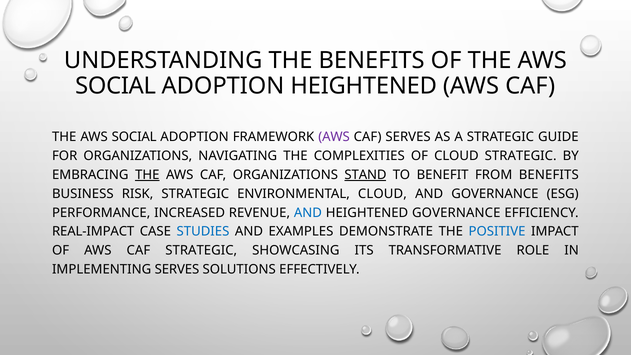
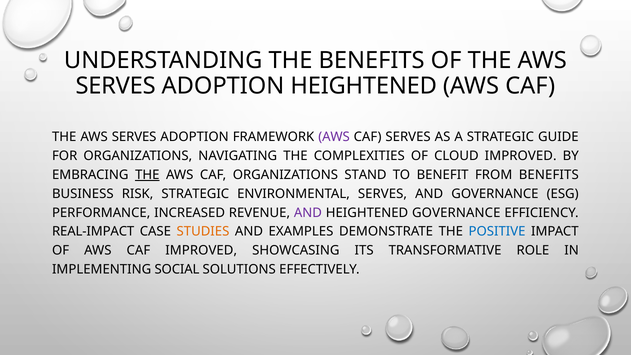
SOCIAL: SOCIAL -> SERVES (116, 86)
SOCIAL: SOCIAL -> SERVES (134, 137)
CLOUD STRATEGIC: STRATEGIC -> IMPROVED (521, 156)
STAND underline: present -> none (365, 175)
ENVIRONMENTAL CLOUD: CLOUD -> SERVES (382, 194)
AND colour: blue -> purple (308, 213)
STUDIES colour: blue -> orange (203, 232)
CAF STRATEGIC: STRATEGIC -> IMPROVED (201, 251)
IMPLEMENTING SERVES: SERVES -> SOCIAL (177, 269)
